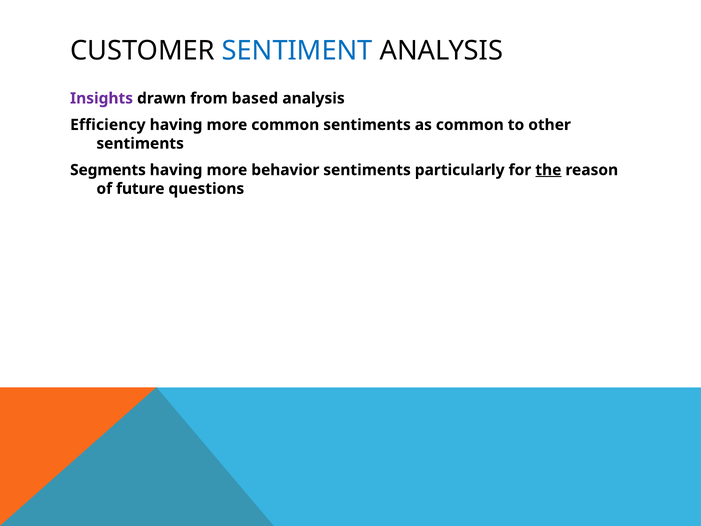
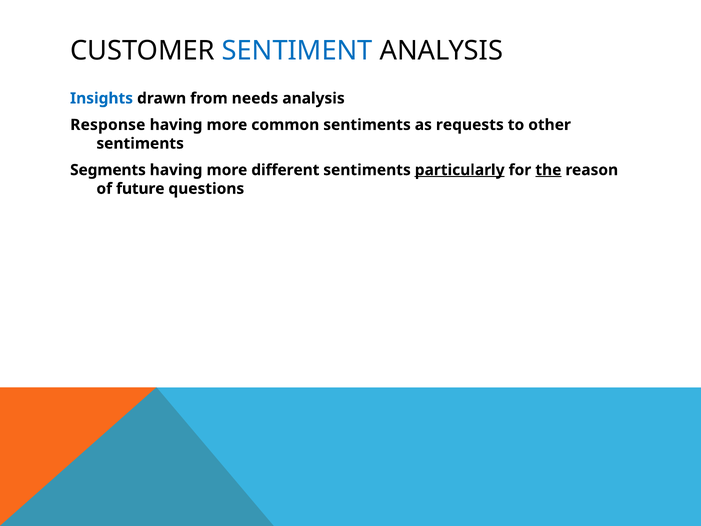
Insights colour: purple -> blue (102, 98)
based: based -> needs (255, 98)
Efficiency: Efficiency -> Response (108, 125)
as common: common -> requests (470, 125)
behavior: behavior -> different (285, 170)
particularly underline: none -> present (460, 170)
